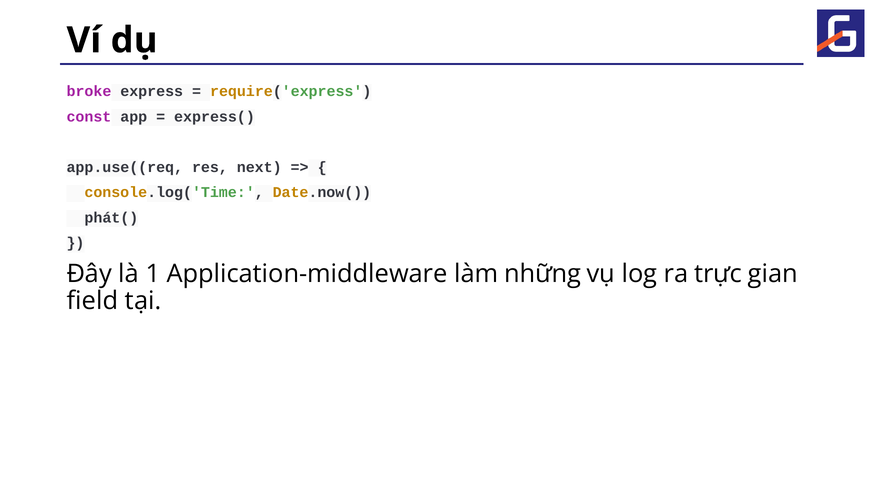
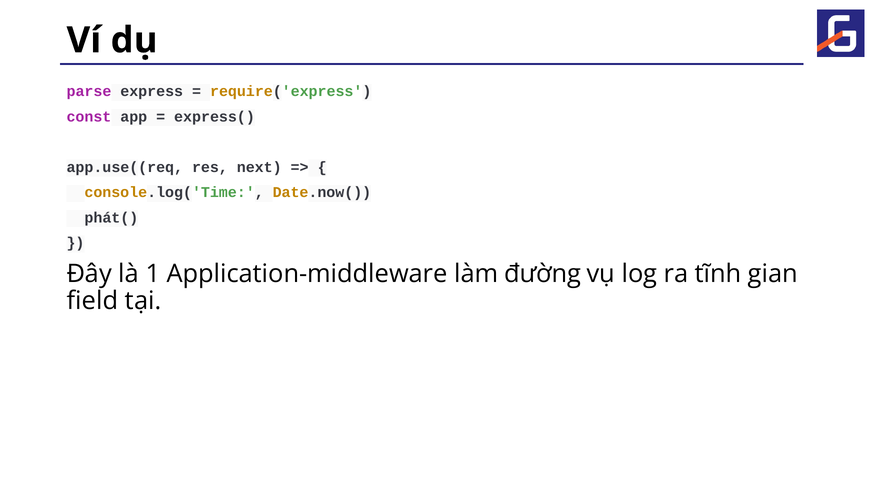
broke: broke -> parse (89, 91)
những: những -> đường (543, 274)
trực: trực -> tĩnh (718, 274)
